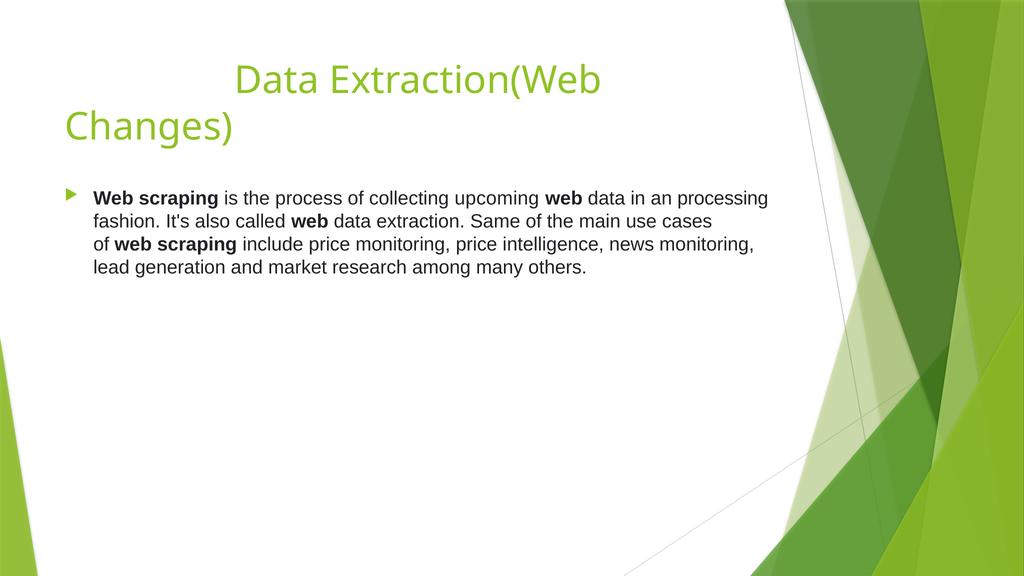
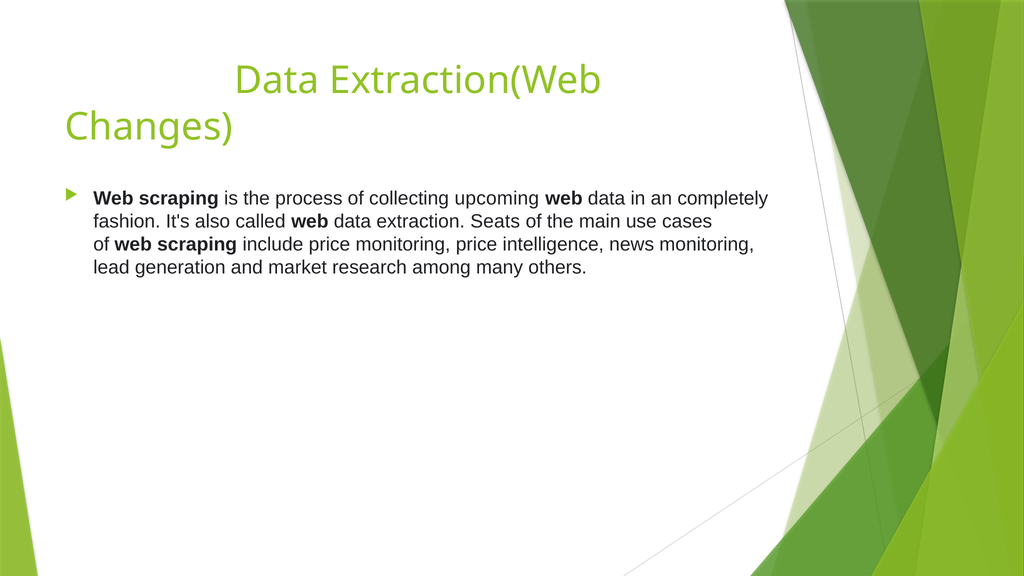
processing: processing -> completely (723, 198)
Same: Same -> Seats (495, 221)
